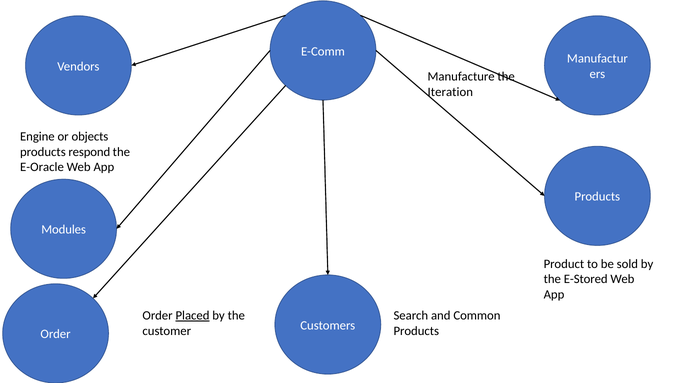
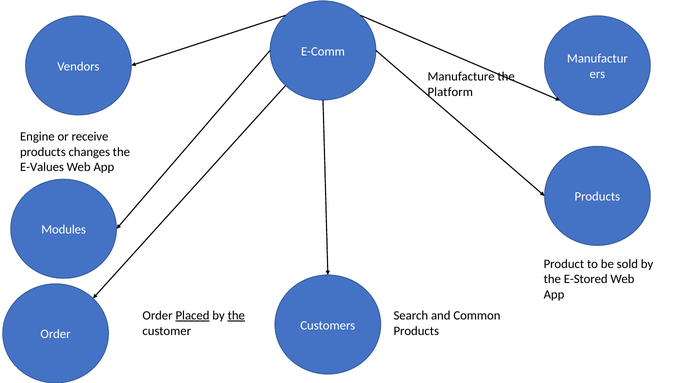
Iteration: Iteration -> Platform (450, 92)
objects: objects -> receive (90, 136)
respond: respond -> changes (89, 152)
E-Oracle: E-Oracle -> E-Values (42, 167)
the underline: none -> present (236, 315)
